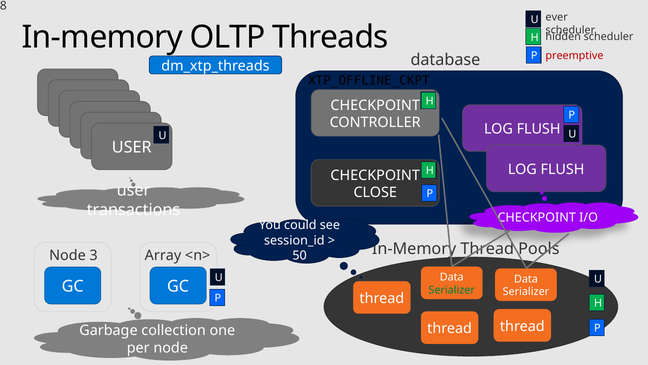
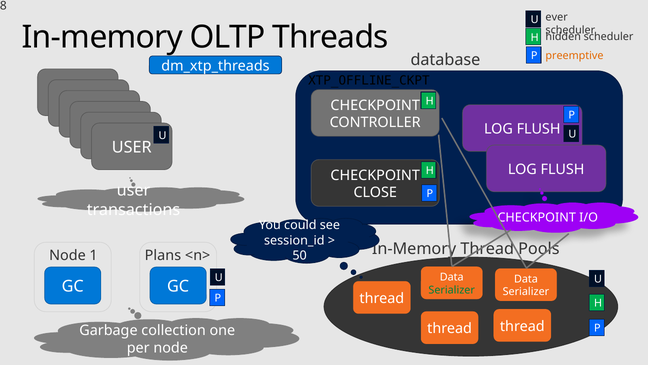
preemptive colour: red -> orange (574, 56)
3: 3 -> 1 (94, 255)
Array: Array -> Plans (163, 255)
